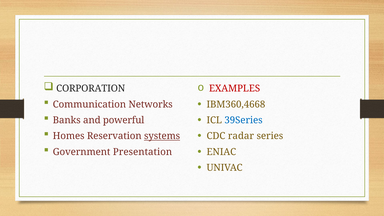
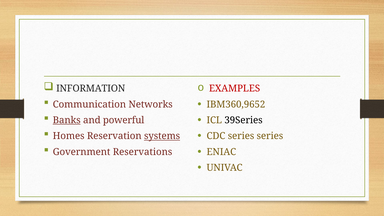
CORPORATION: CORPORATION -> INFORMATION (91, 89)
IBM360,4668: IBM360,4668 -> IBM360,9652 (236, 104)
Banks underline: none -> present (67, 120)
39Series colour: blue -> black (243, 120)
CDC radar: radar -> series (241, 136)
Presentation: Presentation -> Reservations (143, 152)
